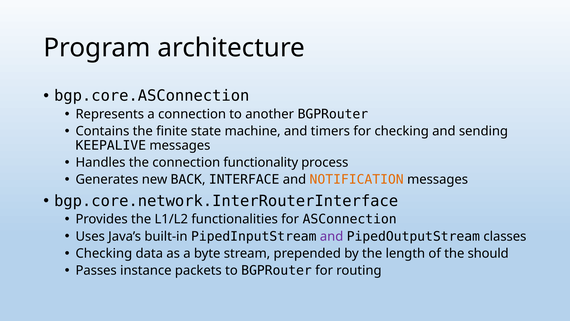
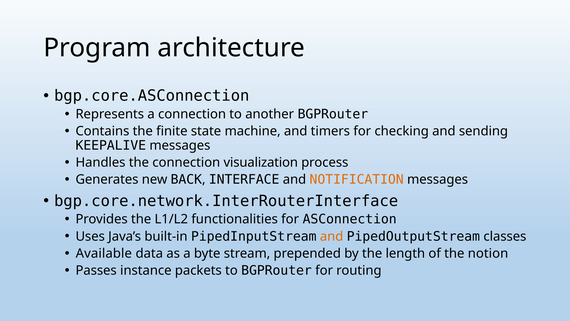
functionality: functionality -> visualization (261, 162)
and colour: purple -> orange (332, 236)
Checking: Checking -> Available (104, 253)
should: should -> notion (488, 253)
